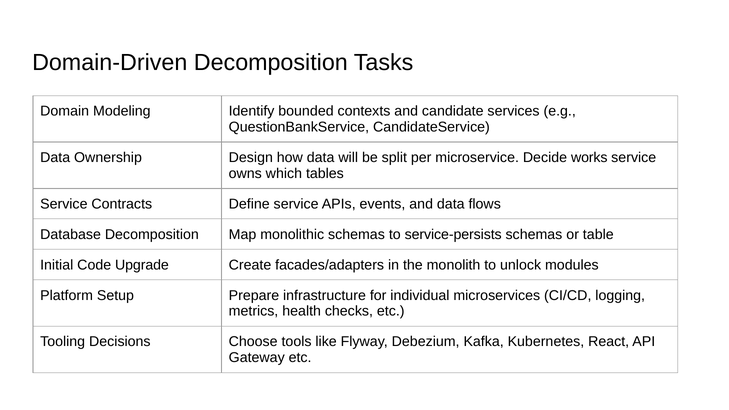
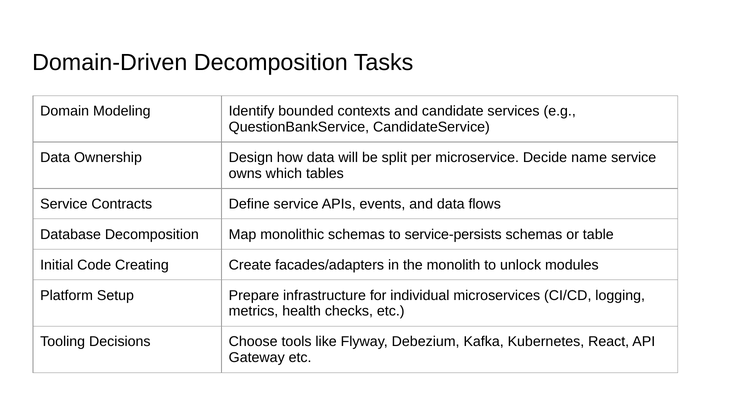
works: works -> name (589, 158)
Upgrade: Upgrade -> Creating (142, 265)
